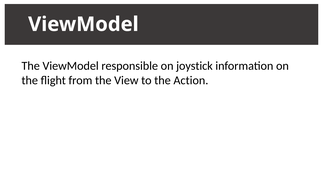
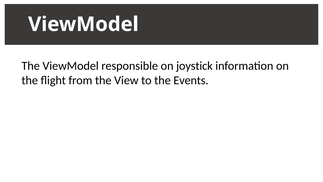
Action: Action -> Events (191, 80)
